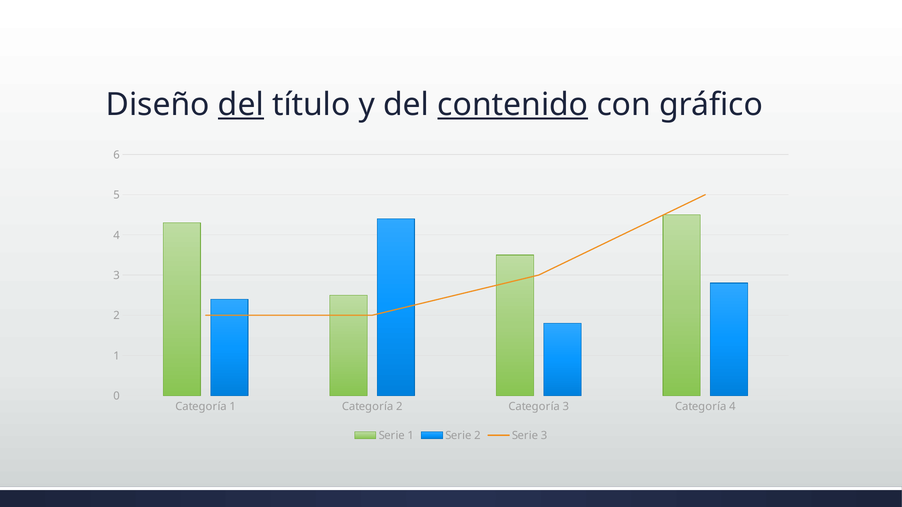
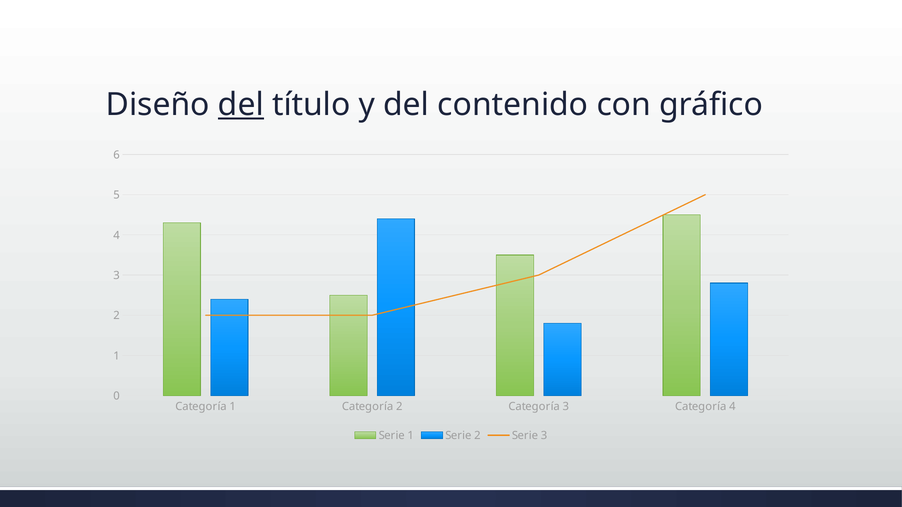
contenido underline: present -> none (513, 105)
